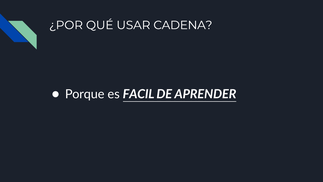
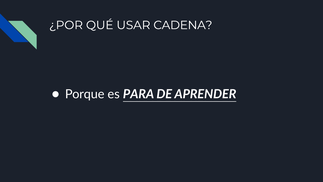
FACIL: FACIL -> PARA (138, 94)
